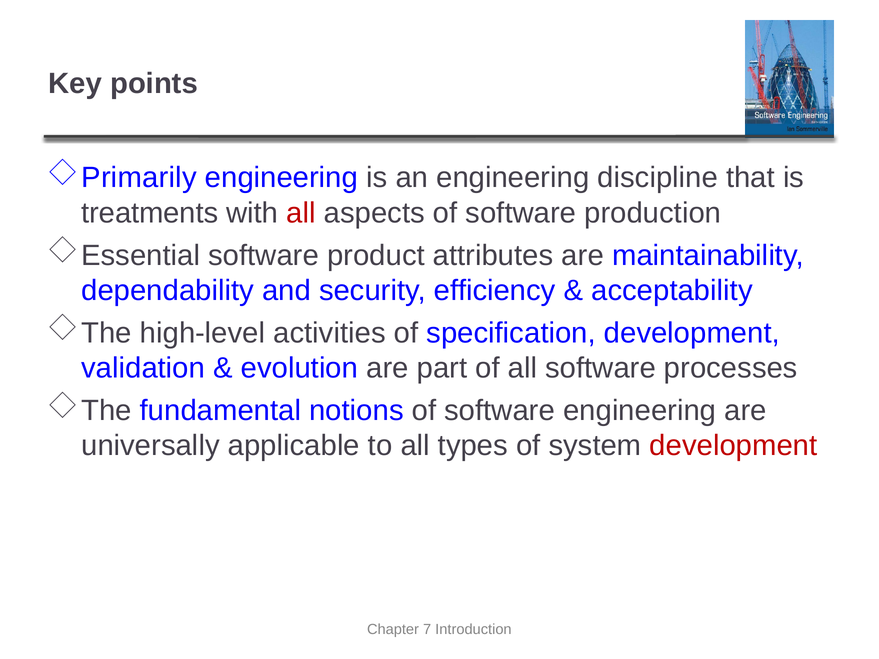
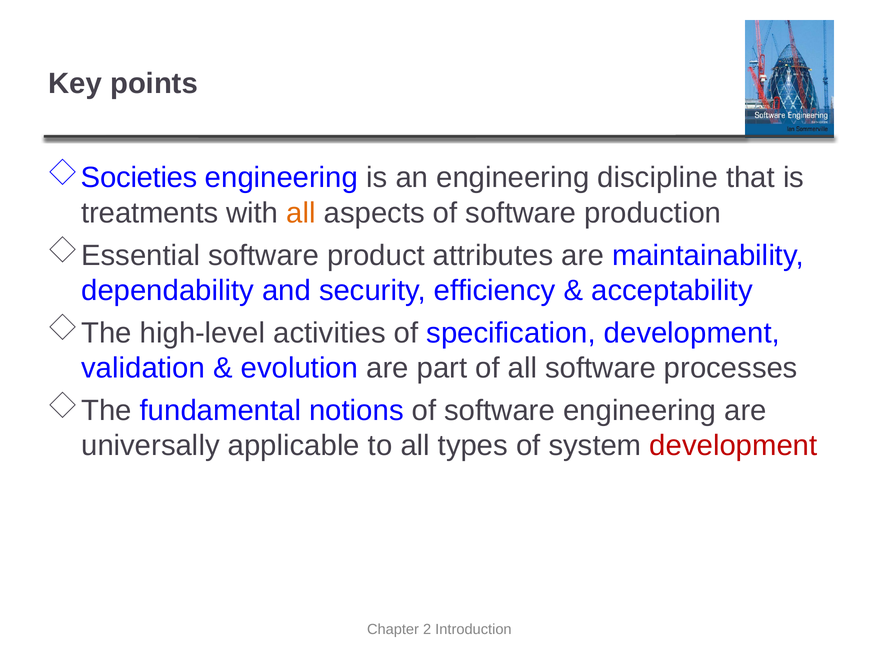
Primarily: Primarily -> Societies (139, 178)
all colour: red -> orange (301, 213)
7: 7 -> 2 (427, 630)
